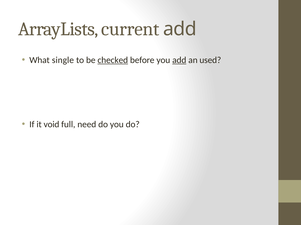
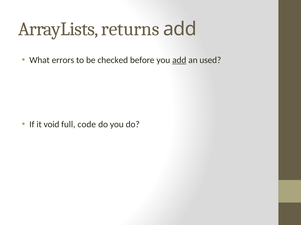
current: current -> returns (130, 29)
single: single -> errors (63, 60)
checked underline: present -> none (113, 60)
need: need -> code (87, 125)
